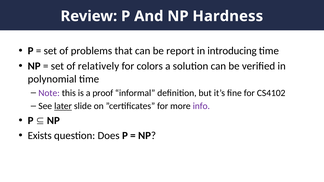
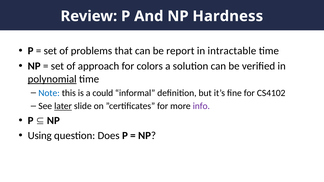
introducing: introducing -> intractable (232, 51)
relatively: relatively -> approach (99, 66)
polynomial underline: none -> present (52, 79)
Note colour: purple -> blue (49, 93)
proof: proof -> could (103, 93)
Exists: Exists -> Using (40, 136)
